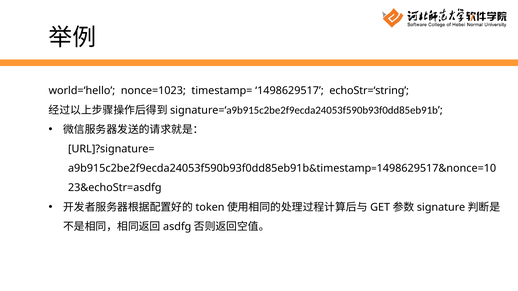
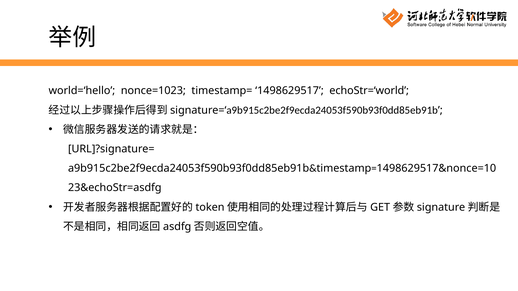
echoStr=‘string: echoStr=‘string -> echoStr=‘world (369, 91)
